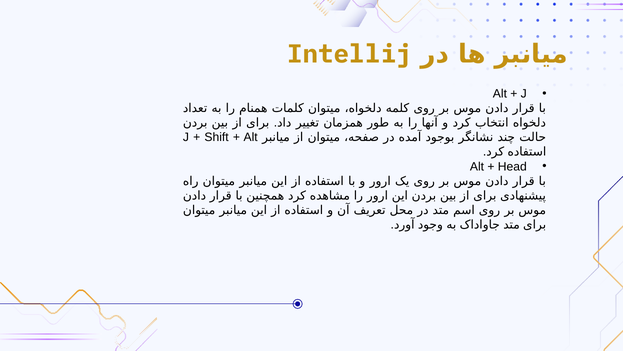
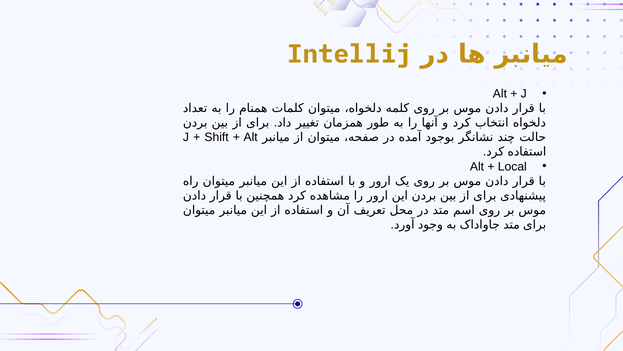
Head: Head -> Local (512, 166)
